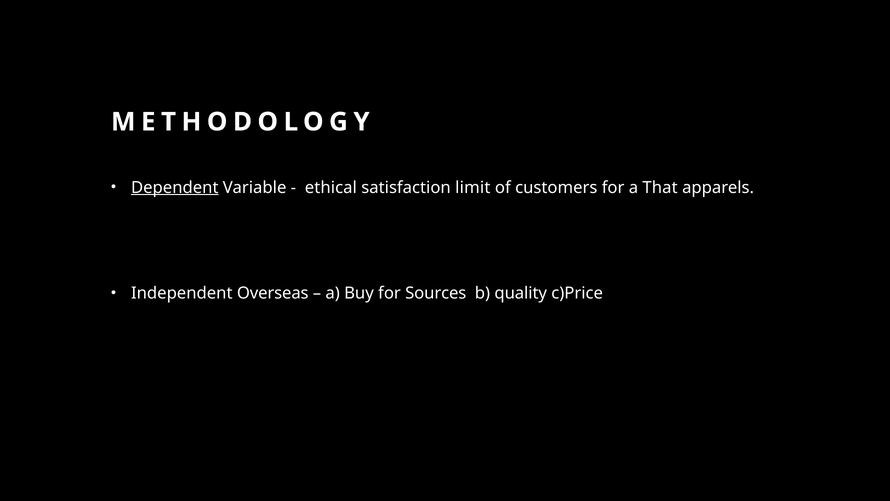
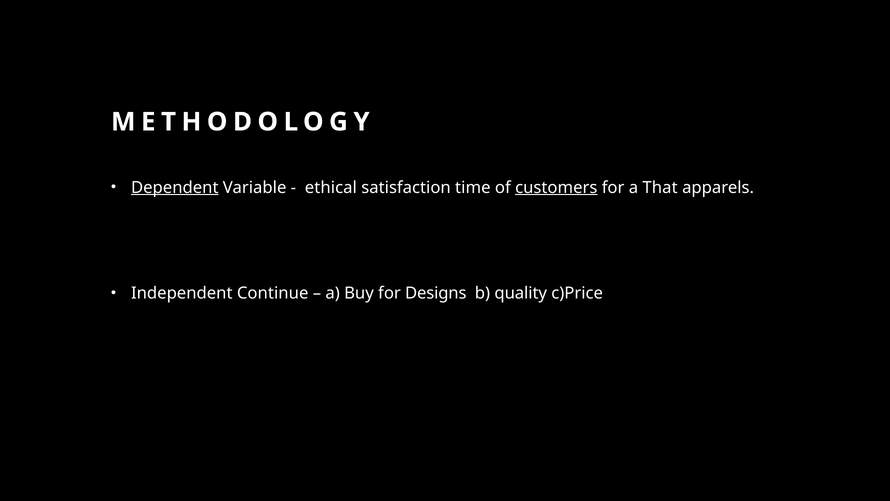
limit: limit -> time (473, 187)
customers underline: none -> present (556, 187)
Overseas: Overseas -> Continue (273, 293)
Sources: Sources -> Designs (436, 293)
